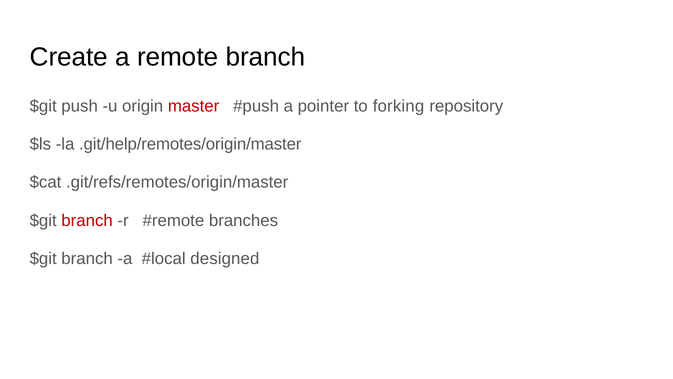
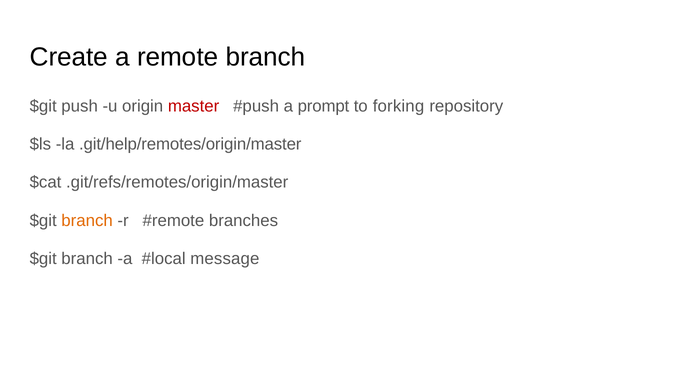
pointer: pointer -> prompt (323, 106)
branch colour: red -> orange (87, 220)
designed: designed -> message (225, 258)
